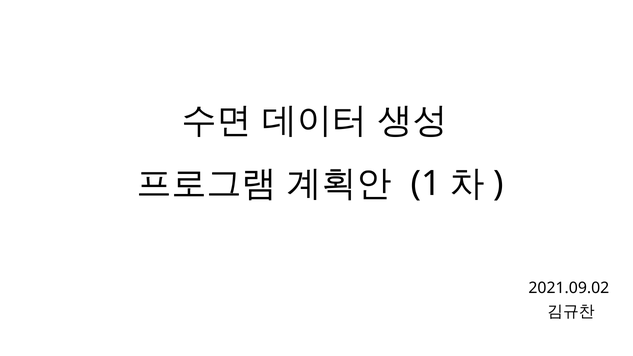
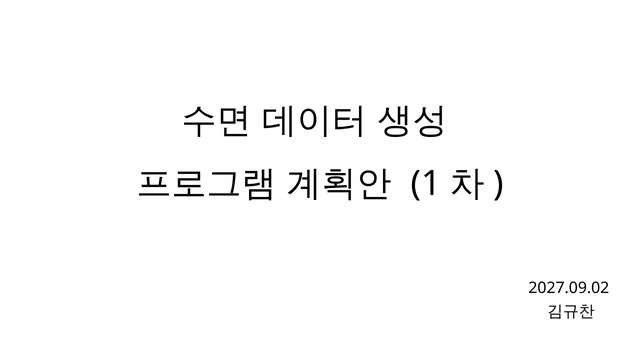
2021.09.02: 2021.09.02 -> 2027.09.02 (569, 288)
